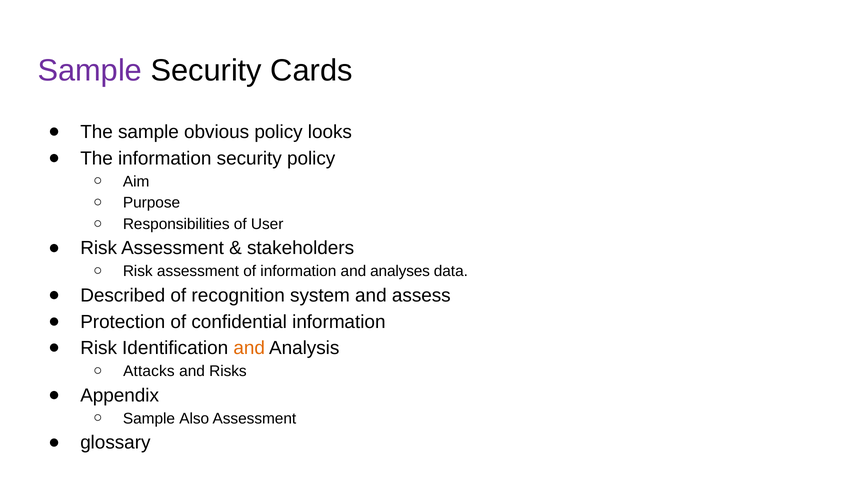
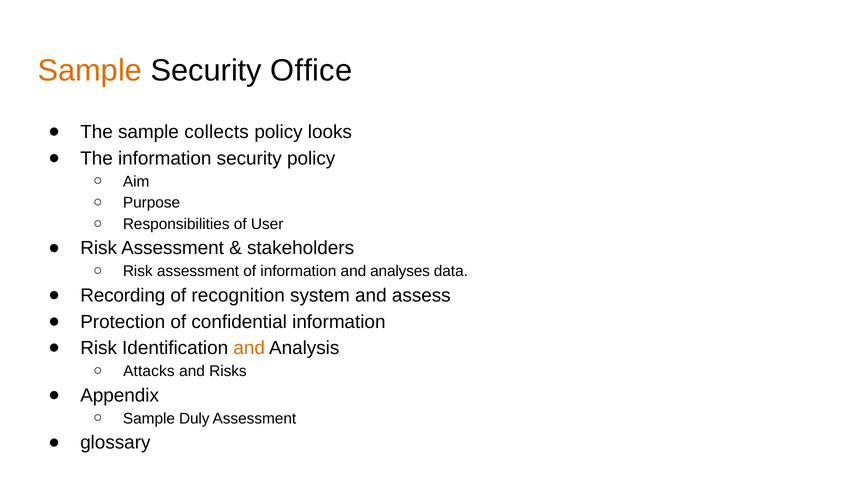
Sample colour: purple -> orange (90, 71)
Cards: Cards -> Office (311, 71)
obvious: obvious -> collects (217, 132)
Described: Described -> Recording (123, 296)
Also: Also -> Duly (194, 418)
